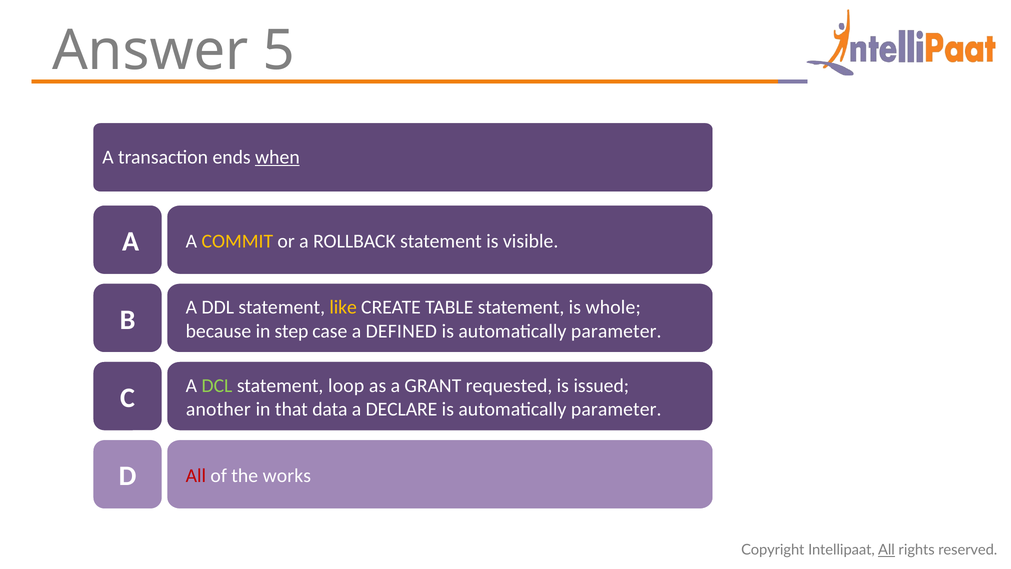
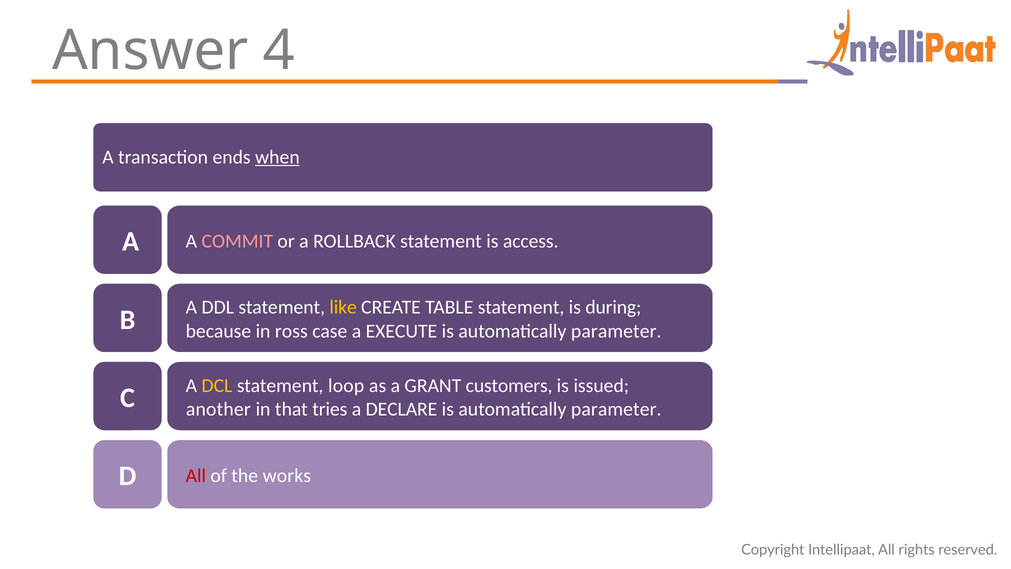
5: 5 -> 4 (279, 51)
COMMIT colour: yellow -> pink (237, 241)
visible: visible -> access (531, 241)
whole: whole -> during (613, 307)
step: step -> ross (291, 331)
DEFINED: DEFINED -> EXECUTE (401, 331)
DCL colour: light green -> yellow (217, 385)
requested: requested -> customers (509, 385)
data: data -> tries (330, 409)
All underline: present -> none (886, 550)
